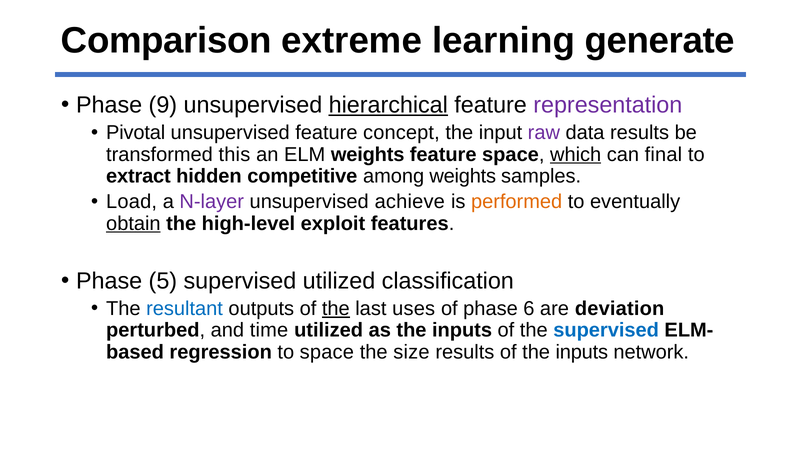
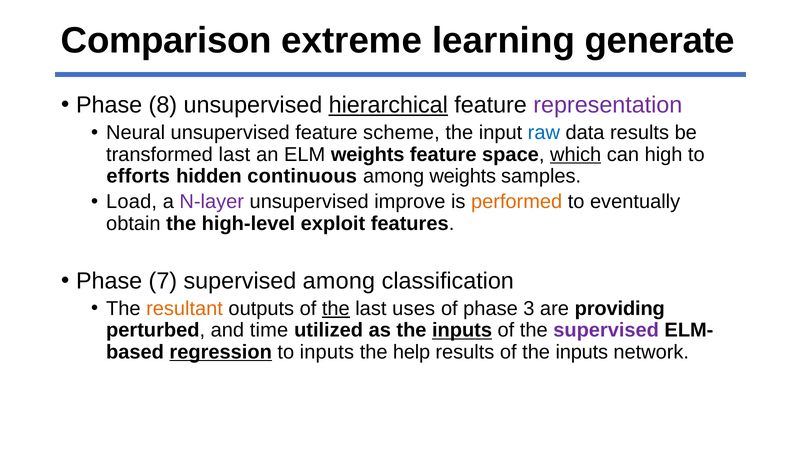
9: 9 -> 8 (163, 105)
Pivotal: Pivotal -> Neural (136, 133)
concept: concept -> scheme (401, 133)
raw colour: purple -> blue (544, 133)
transformed this: this -> last (234, 154)
final: final -> high (664, 154)
extract: extract -> efforts (138, 176)
competitive: competitive -> continuous (302, 176)
achieve: achieve -> improve (410, 202)
obtain underline: present -> none (133, 223)
5: 5 -> 7 (163, 281)
supervised utilized: utilized -> among (339, 281)
resultant colour: blue -> orange (185, 308)
6: 6 -> 3 (529, 308)
deviation: deviation -> providing (620, 308)
inputs underline: none -> present (462, 330)
supervised colour: blue -> purple (606, 330)
regression underline: none -> present (221, 352)
to space: space -> inputs (327, 352)
size: size -> help (412, 352)
